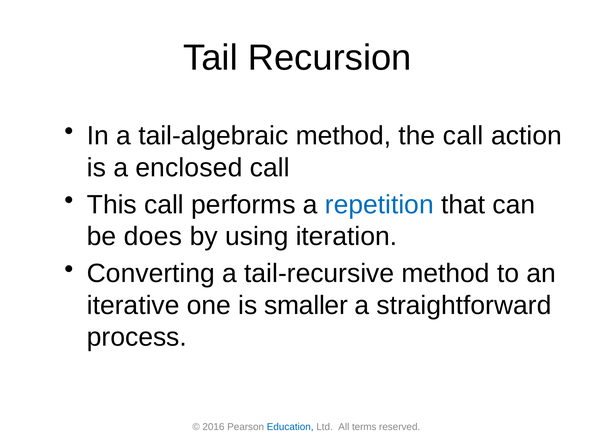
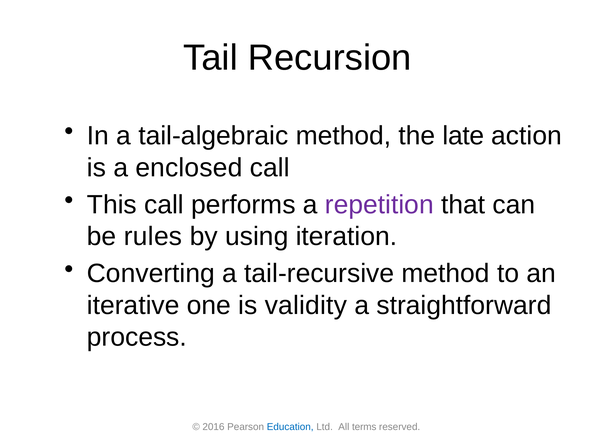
the call: call -> late (463, 136)
repetition colour: blue -> purple (379, 204)
does: does -> rules (153, 236)
smaller: smaller -> validity (306, 305)
